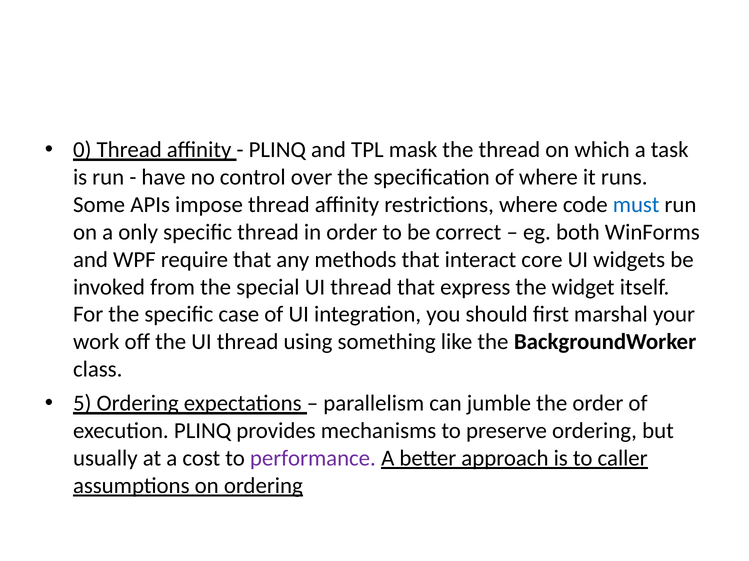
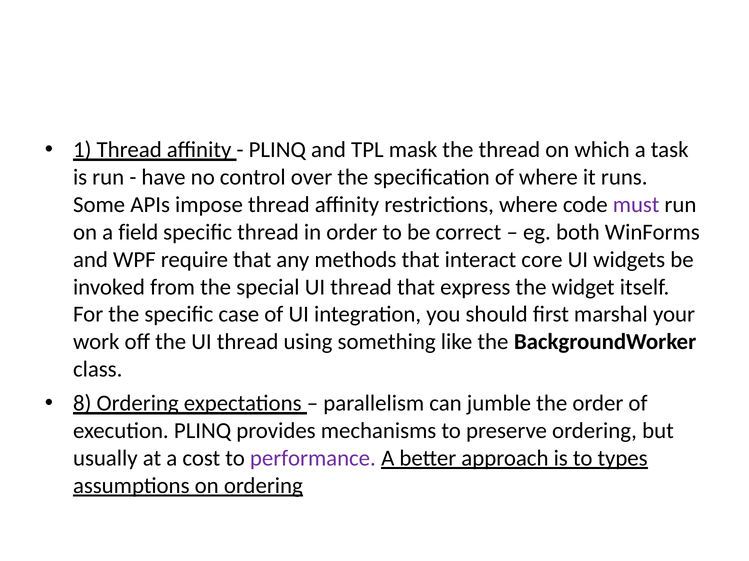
0: 0 -> 1 (82, 150)
must colour: blue -> purple (636, 205)
only: only -> field (138, 233)
5: 5 -> 8 (82, 404)
caller: caller -> types (623, 459)
